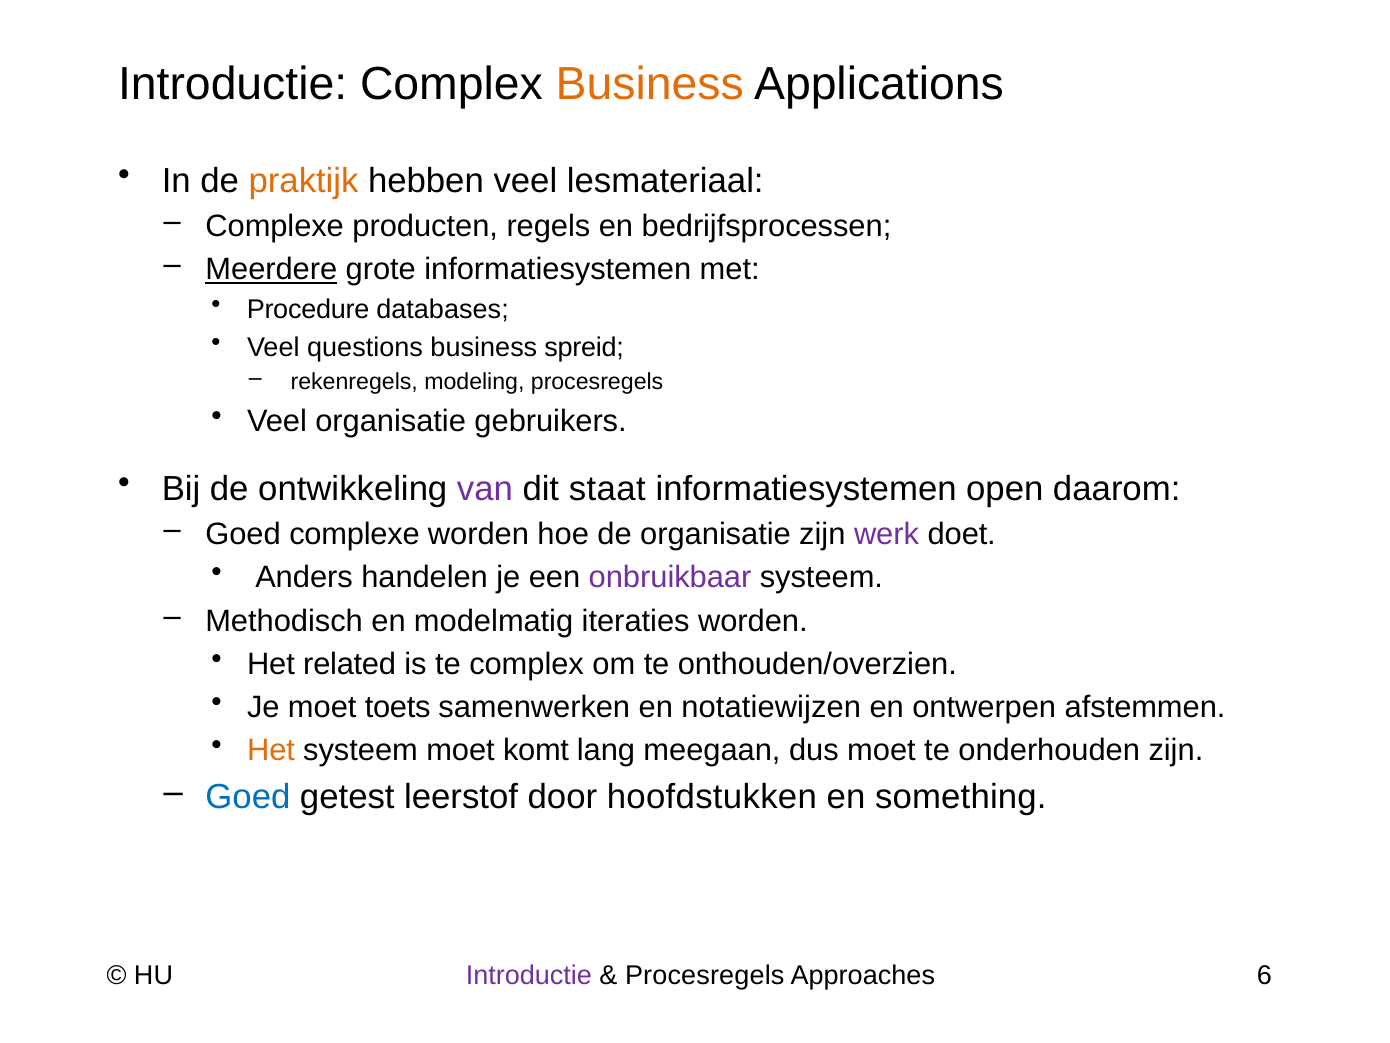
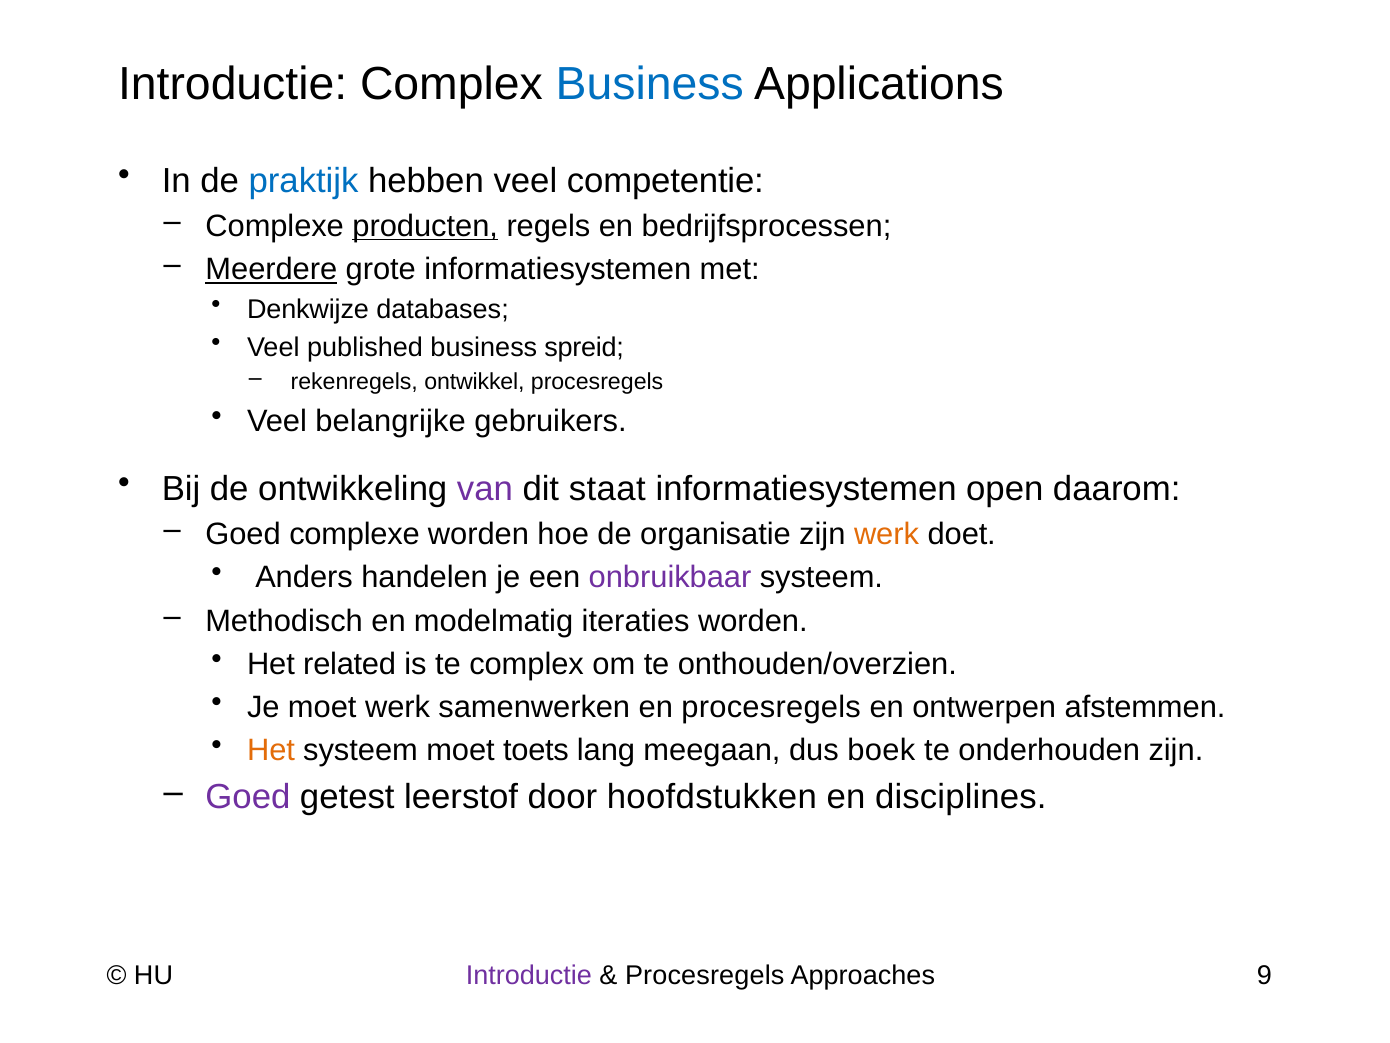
Business colour: orange -> blue (650, 84)
praktijk colour: orange -> blue (304, 181)
lesmateriaal: lesmateriaal -> competentie (665, 181)
producten underline: none -> present (425, 226)
Procedure: Procedure -> Denkwijze (308, 309)
questions: questions -> published (365, 347)
modeling: modeling -> ontwikkel (474, 382)
Veel organisatie: organisatie -> belangrijke (391, 421)
werk colour: purple -> orange (887, 534)
moet toets: toets -> werk (398, 707)
en notatiewijzen: notatiewijzen -> procesregels (771, 707)
komt: komt -> toets (536, 750)
dus moet: moet -> boek (881, 750)
Goed colour: blue -> purple (248, 797)
something: something -> disciplines (961, 797)
6: 6 -> 9 (1264, 975)
